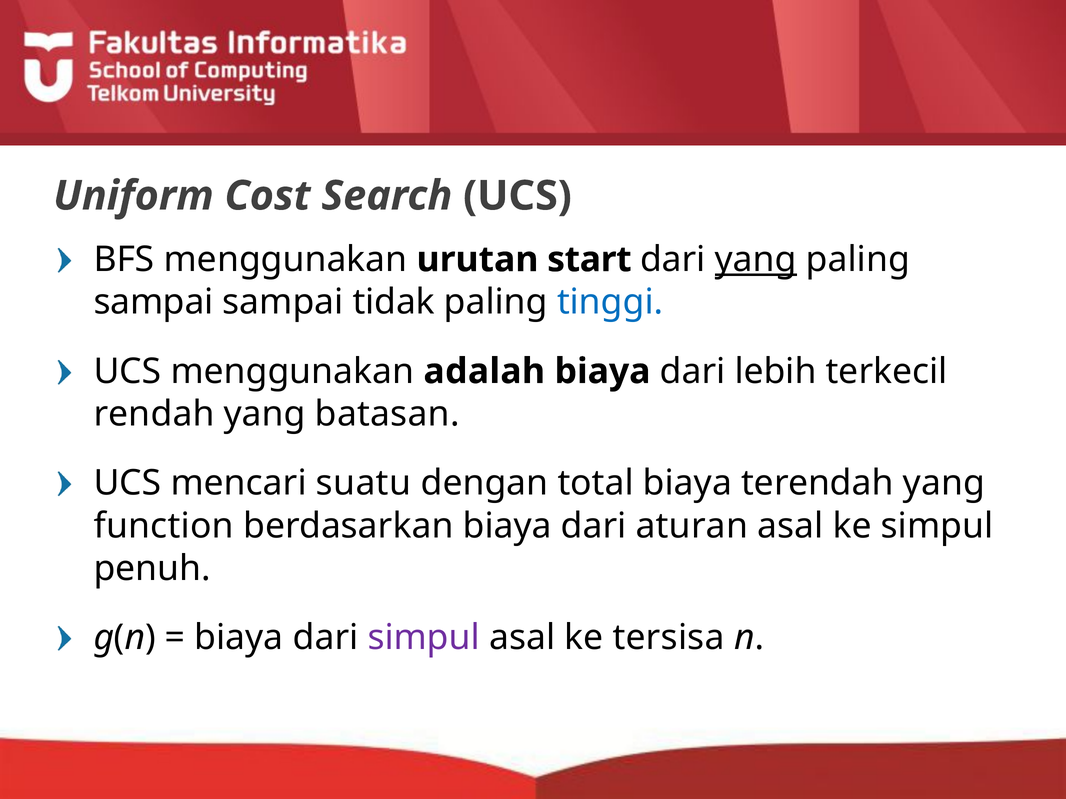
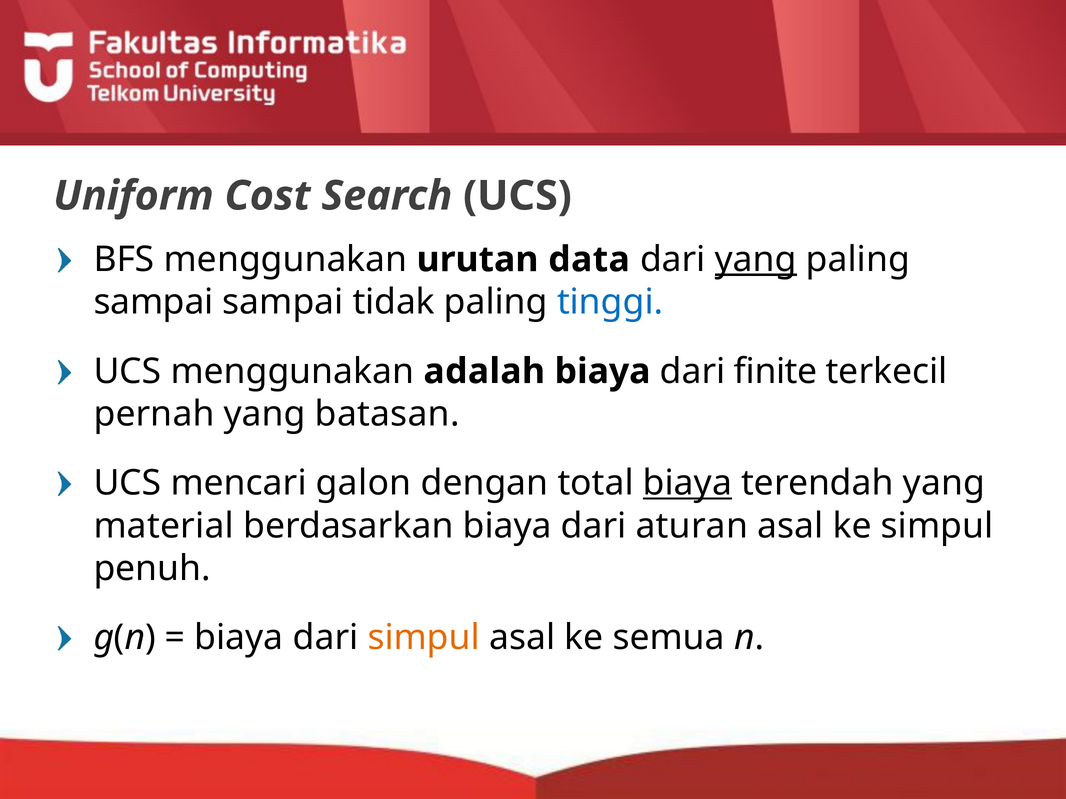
start: start -> data (589, 260)
lebih: lebih -> finite (776, 372)
rendah: rendah -> pernah (154, 414)
suatu: suatu -> galon (364, 484)
biaya underline: none -> present (687, 484)
function: function -> material (164, 526)
simpul colour: purple -> orange (424, 638)
tersisa: tersisa -> semua (669, 638)
